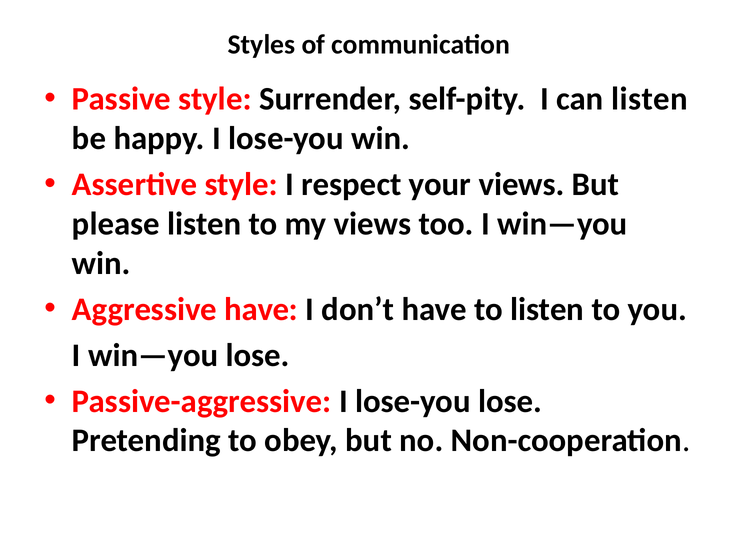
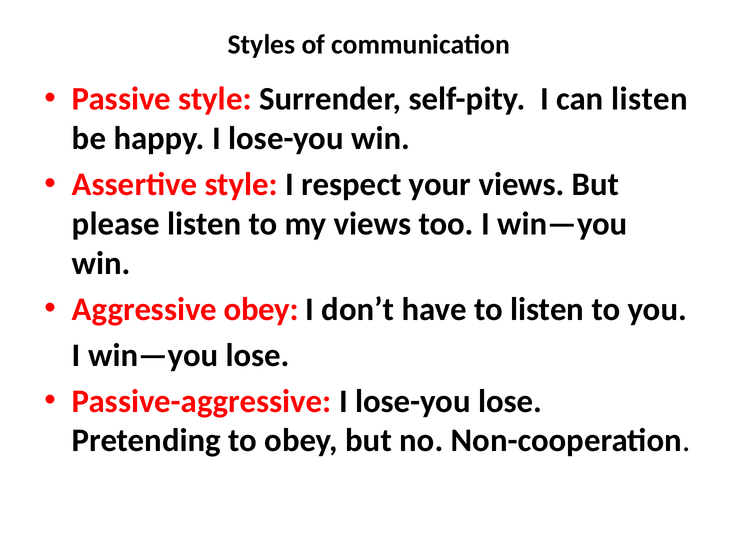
Aggressive have: have -> obey (261, 309)
